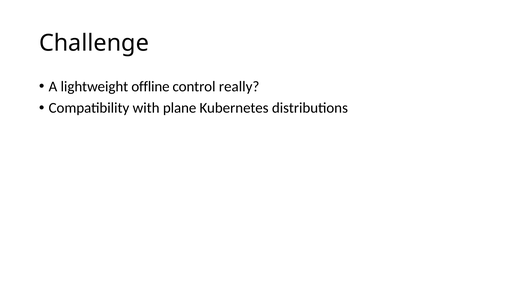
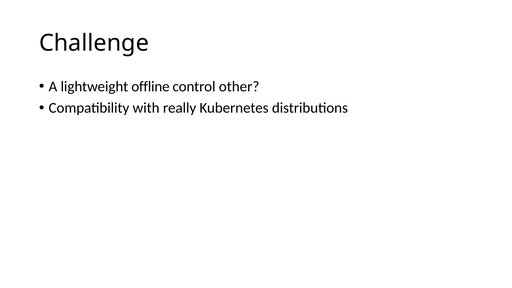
really: really -> other (239, 87)
plane: plane -> really (180, 108)
